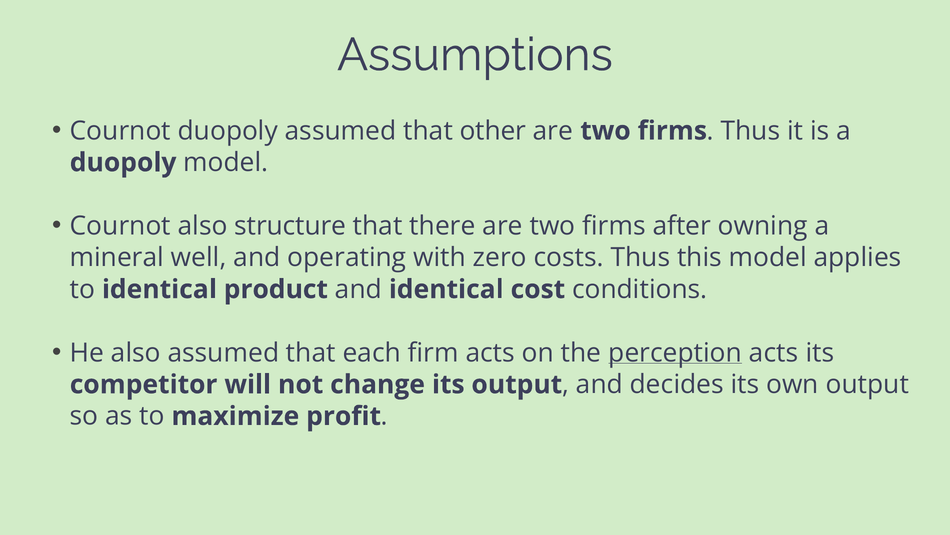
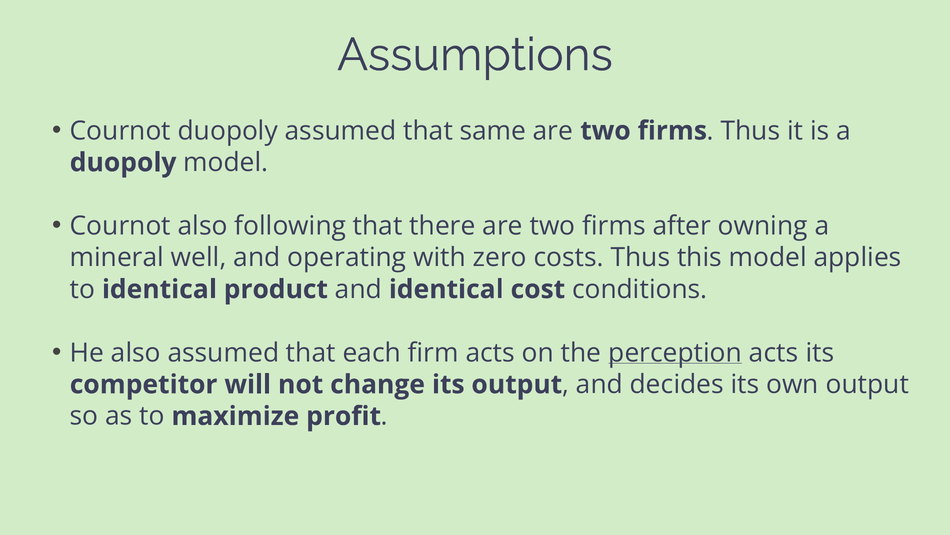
other: other -> same (493, 131)
structure: structure -> following (290, 226)
